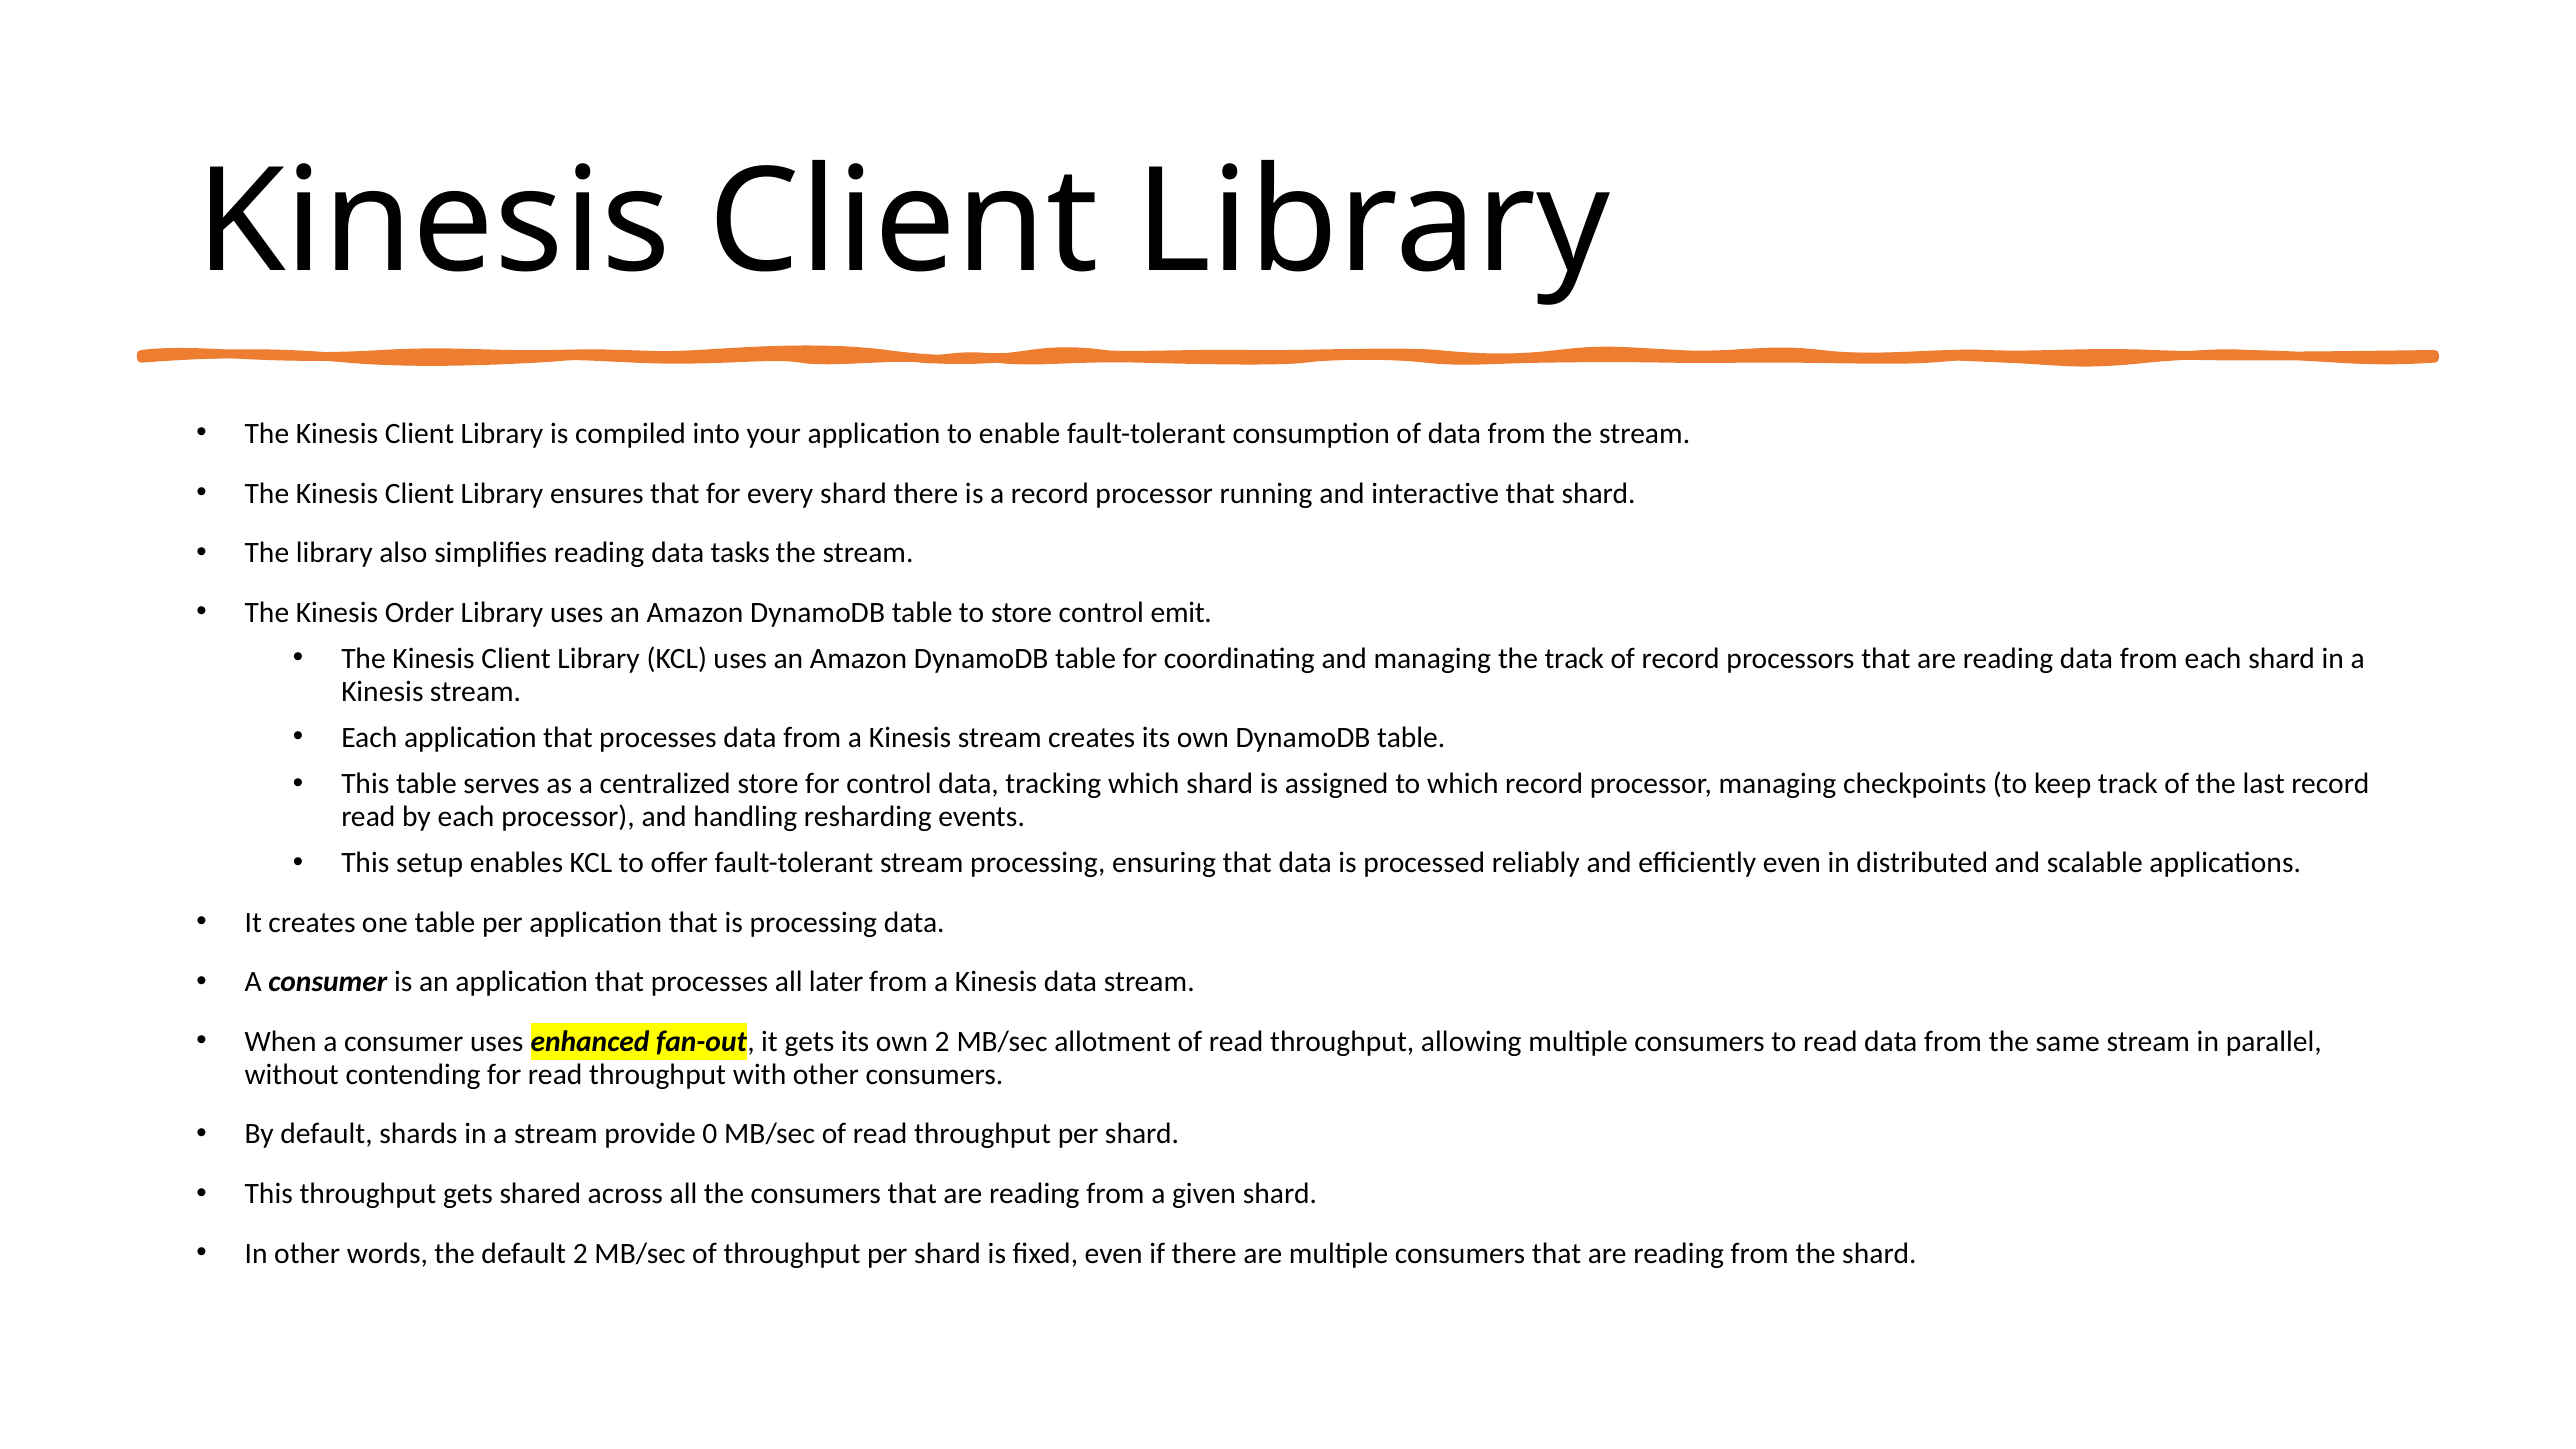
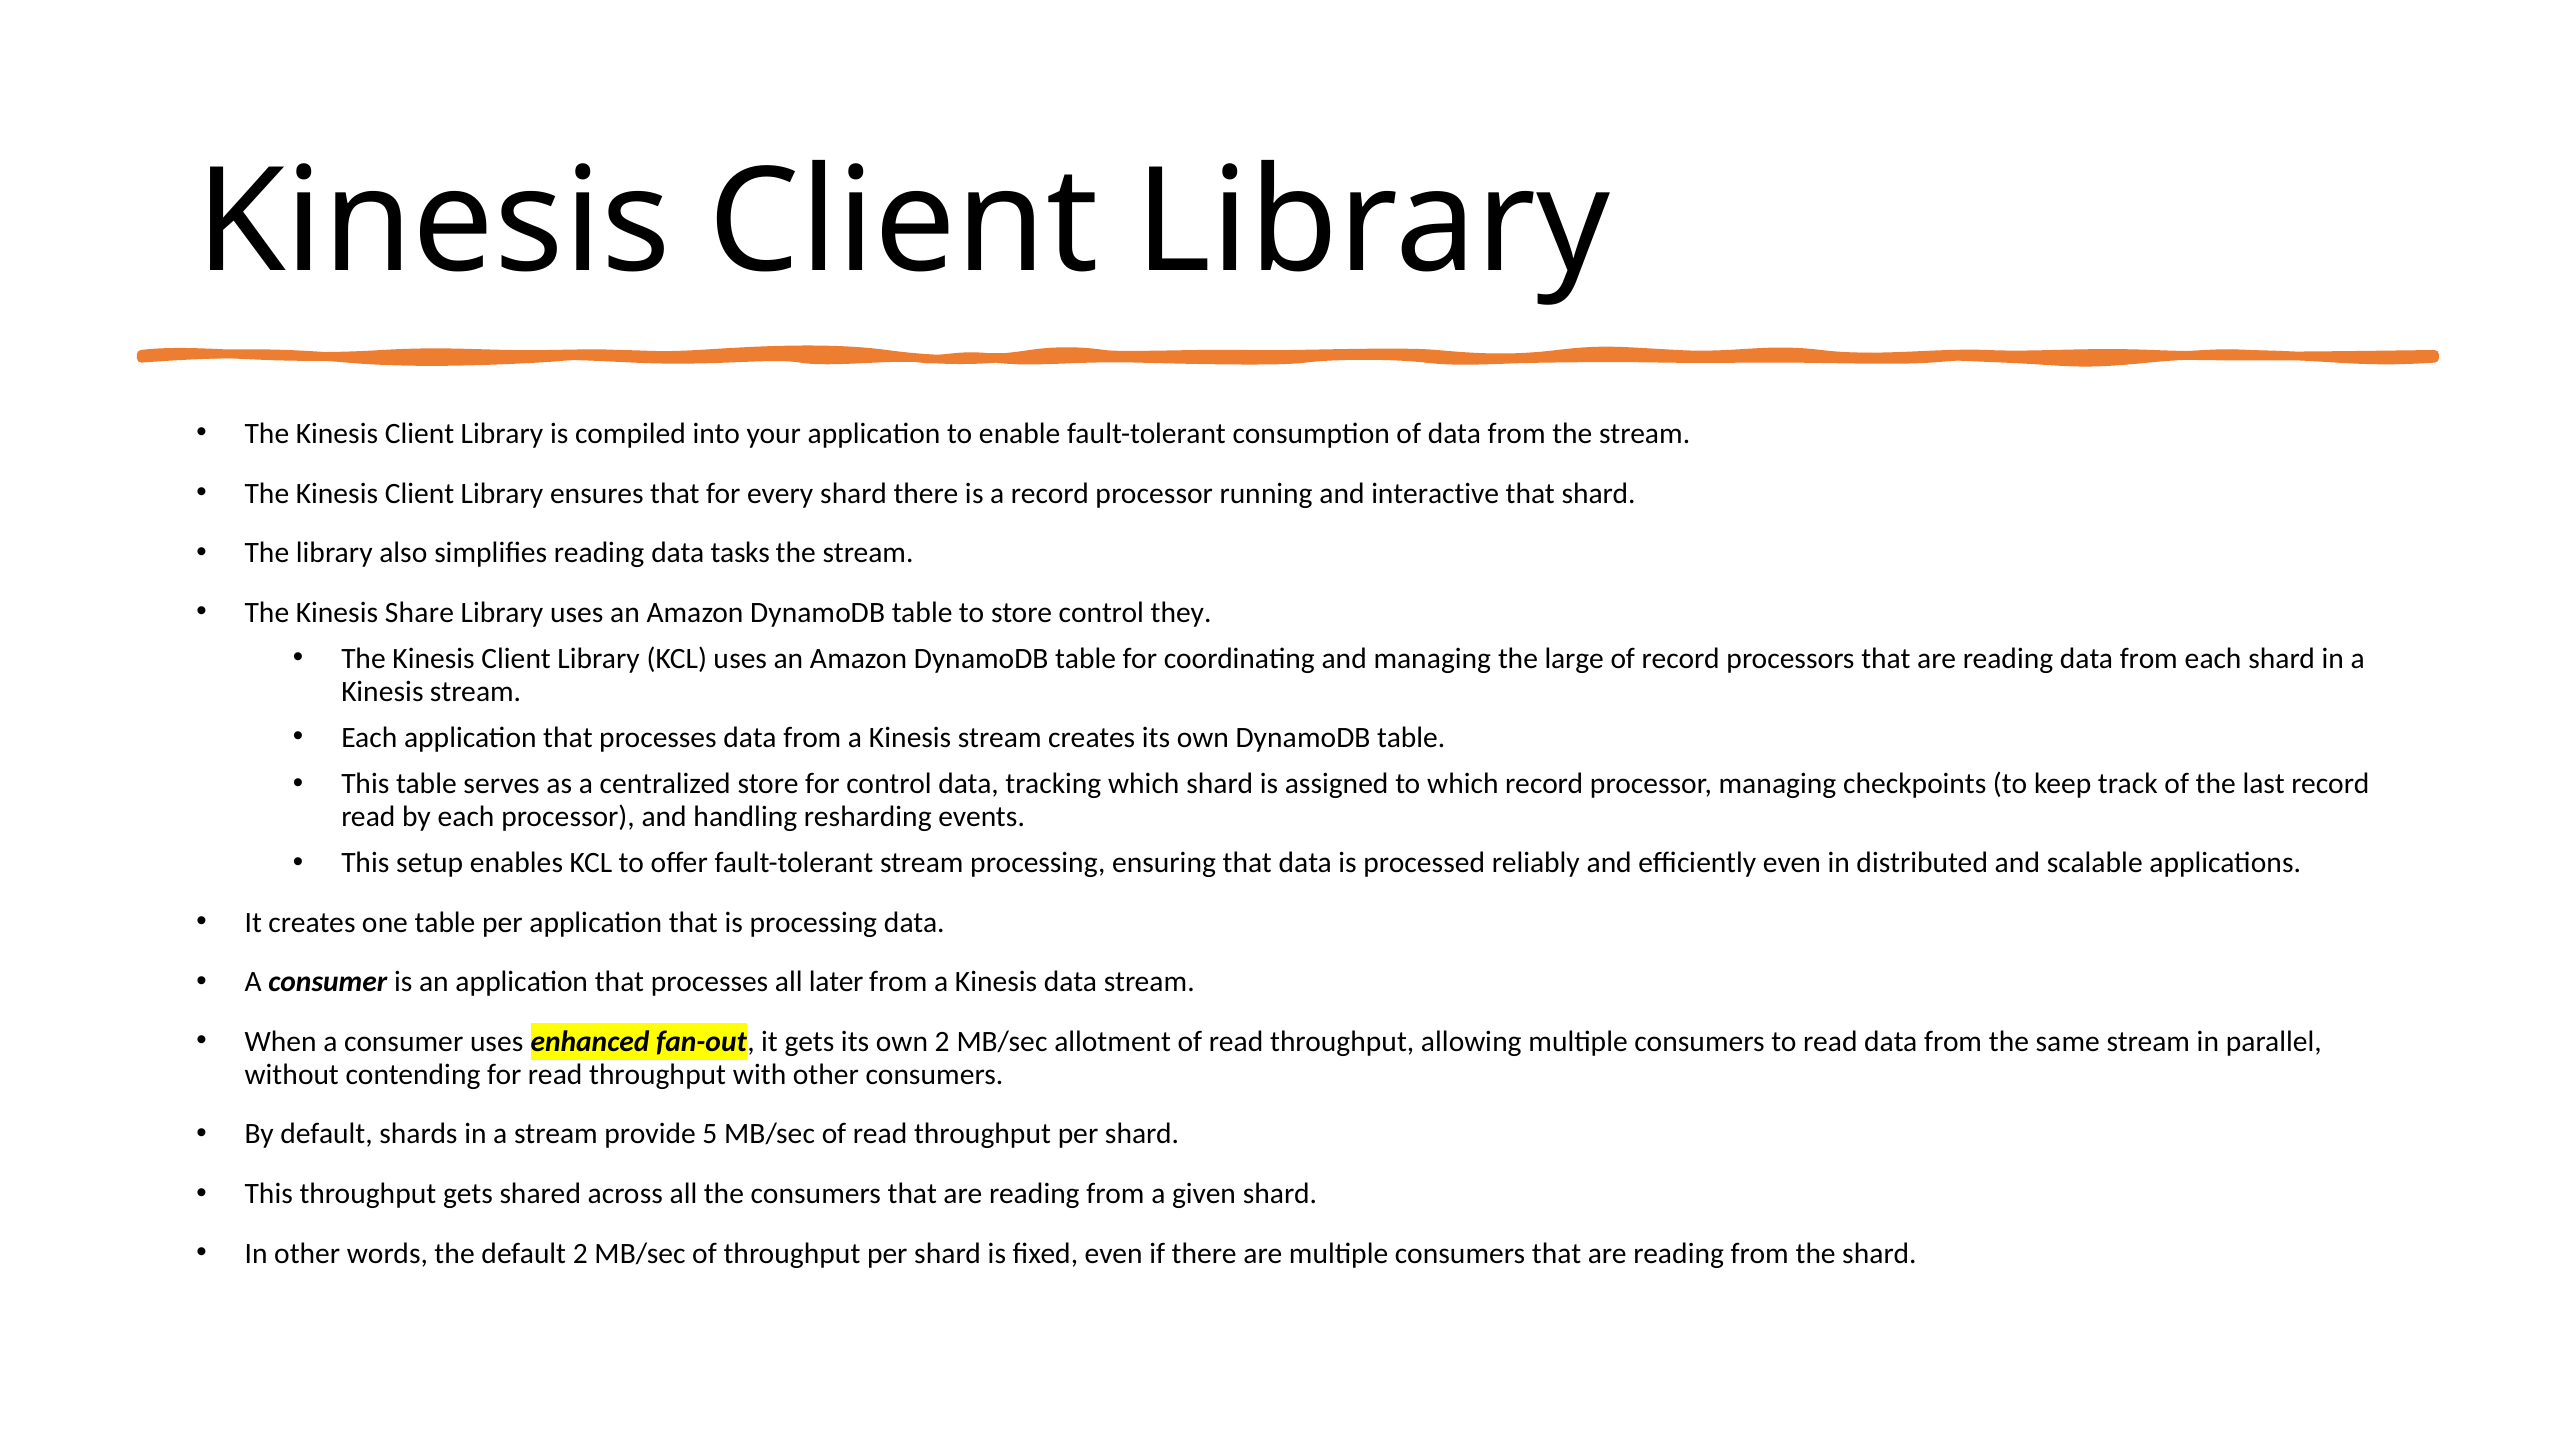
Order: Order -> Share (419, 613)
emit: emit -> they (1181, 613)
the track: track -> large (1574, 659)
0: 0 -> 5 (710, 1134)
